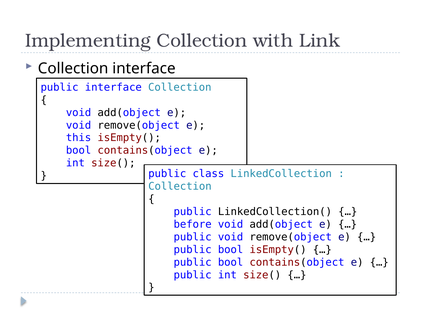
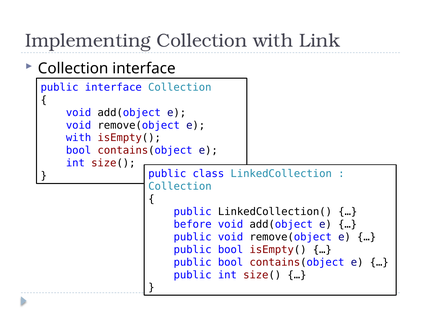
this: this -> with (79, 138)
